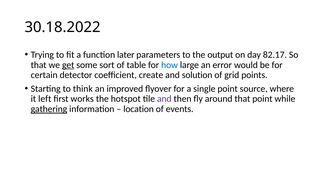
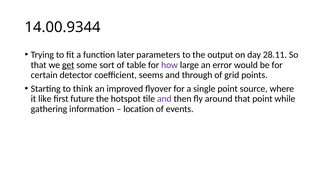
30.18.2022: 30.18.2022 -> 14.00.9344 (63, 27)
82.17: 82.17 -> 28.11 (275, 55)
how colour: blue -> purple (170, 65)
create: create -> seems (151, 75)
solution: solution -> through (197, 75)
left: left -> like (45, 99)
works: works -> future (82, 99)
gathering underline: present -> none (49, 109)
